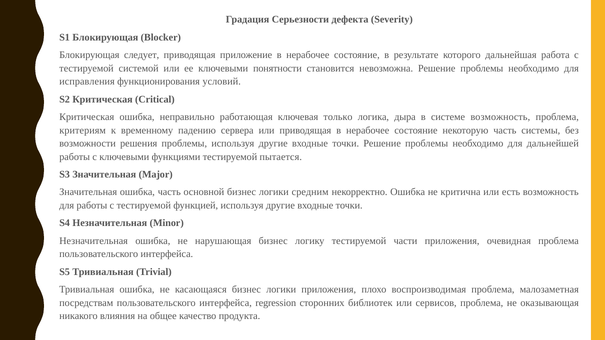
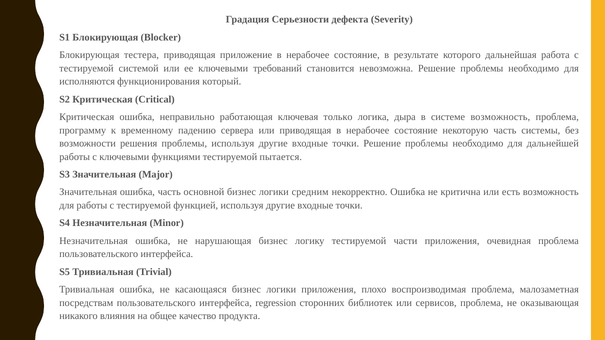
следует: следует -> тестера (142, 55)
понятности: понятности -> требований (277, 68)
исправления: исправления -> исполняются (87, 82)
условий: условий -> который (222, 82)
критериям: критериям -> программу (83, 130)
